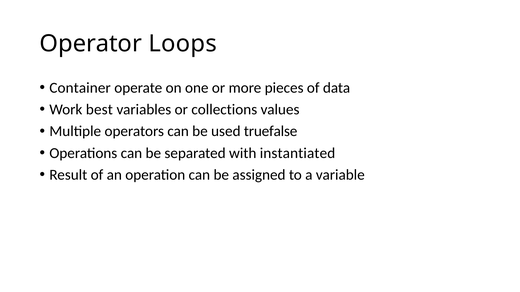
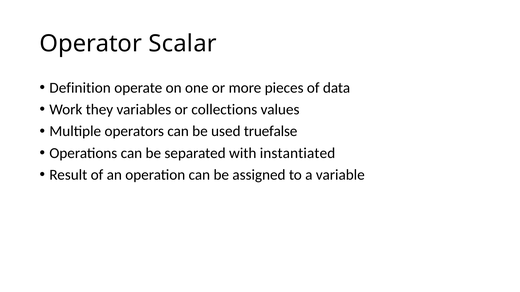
Loops: Loops -> Scalar (183, 44)
Container: Container -> Definition (80, 88)
best: best -> they (99, 110)
